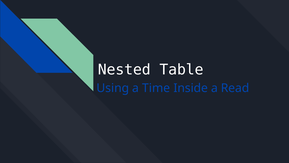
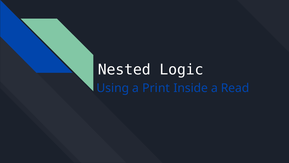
Table: Table -> Logic (182, 69)
Time: Time -> Print (156, 88)
